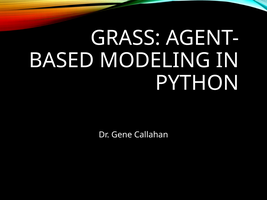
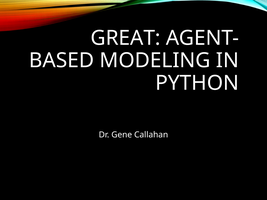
GRASS: GRASS -> GREAT (126, 38)
